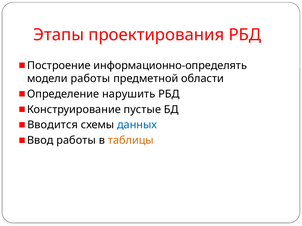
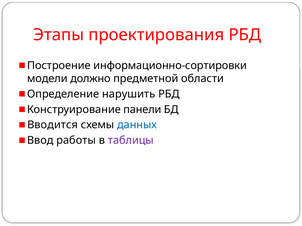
информационно-определять: информационно-определять -> информационно-сортировки (170, 66)
модели работы: работы -> должно (91, 79)
пустые: пустые -> панели (142, 110)
таблицы colour: orange -> purple (131, 141)
